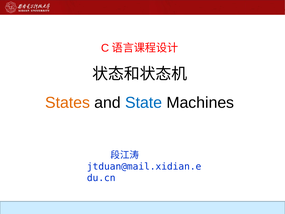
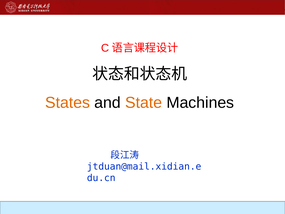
State colour: blue -> orange (144, 102)
